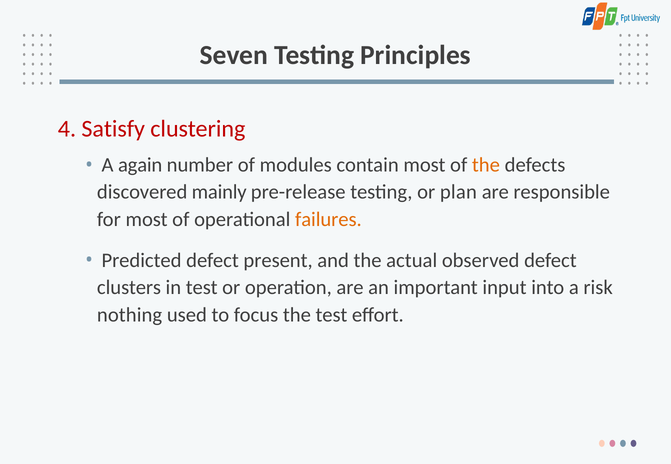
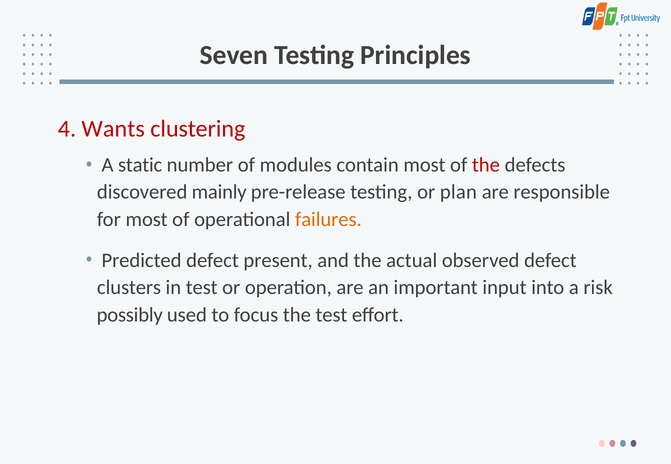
Satisfy: Satisfy -> Wants (113, 129)
again: again -> static (140, 165)
the colour: orange -> red (486, 165)
nothing: nothing -> possibly (130, 315)
